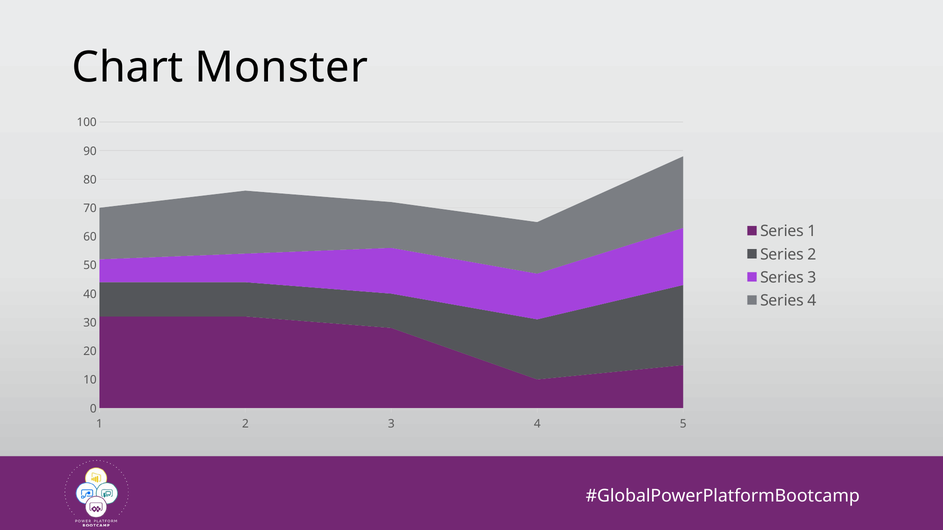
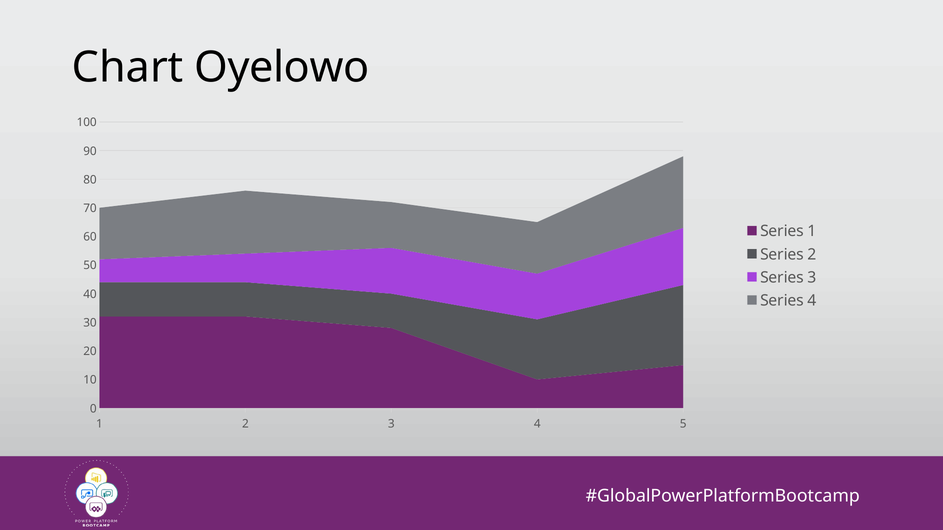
Monster: Monster -> Oyelowo (282, 68)
